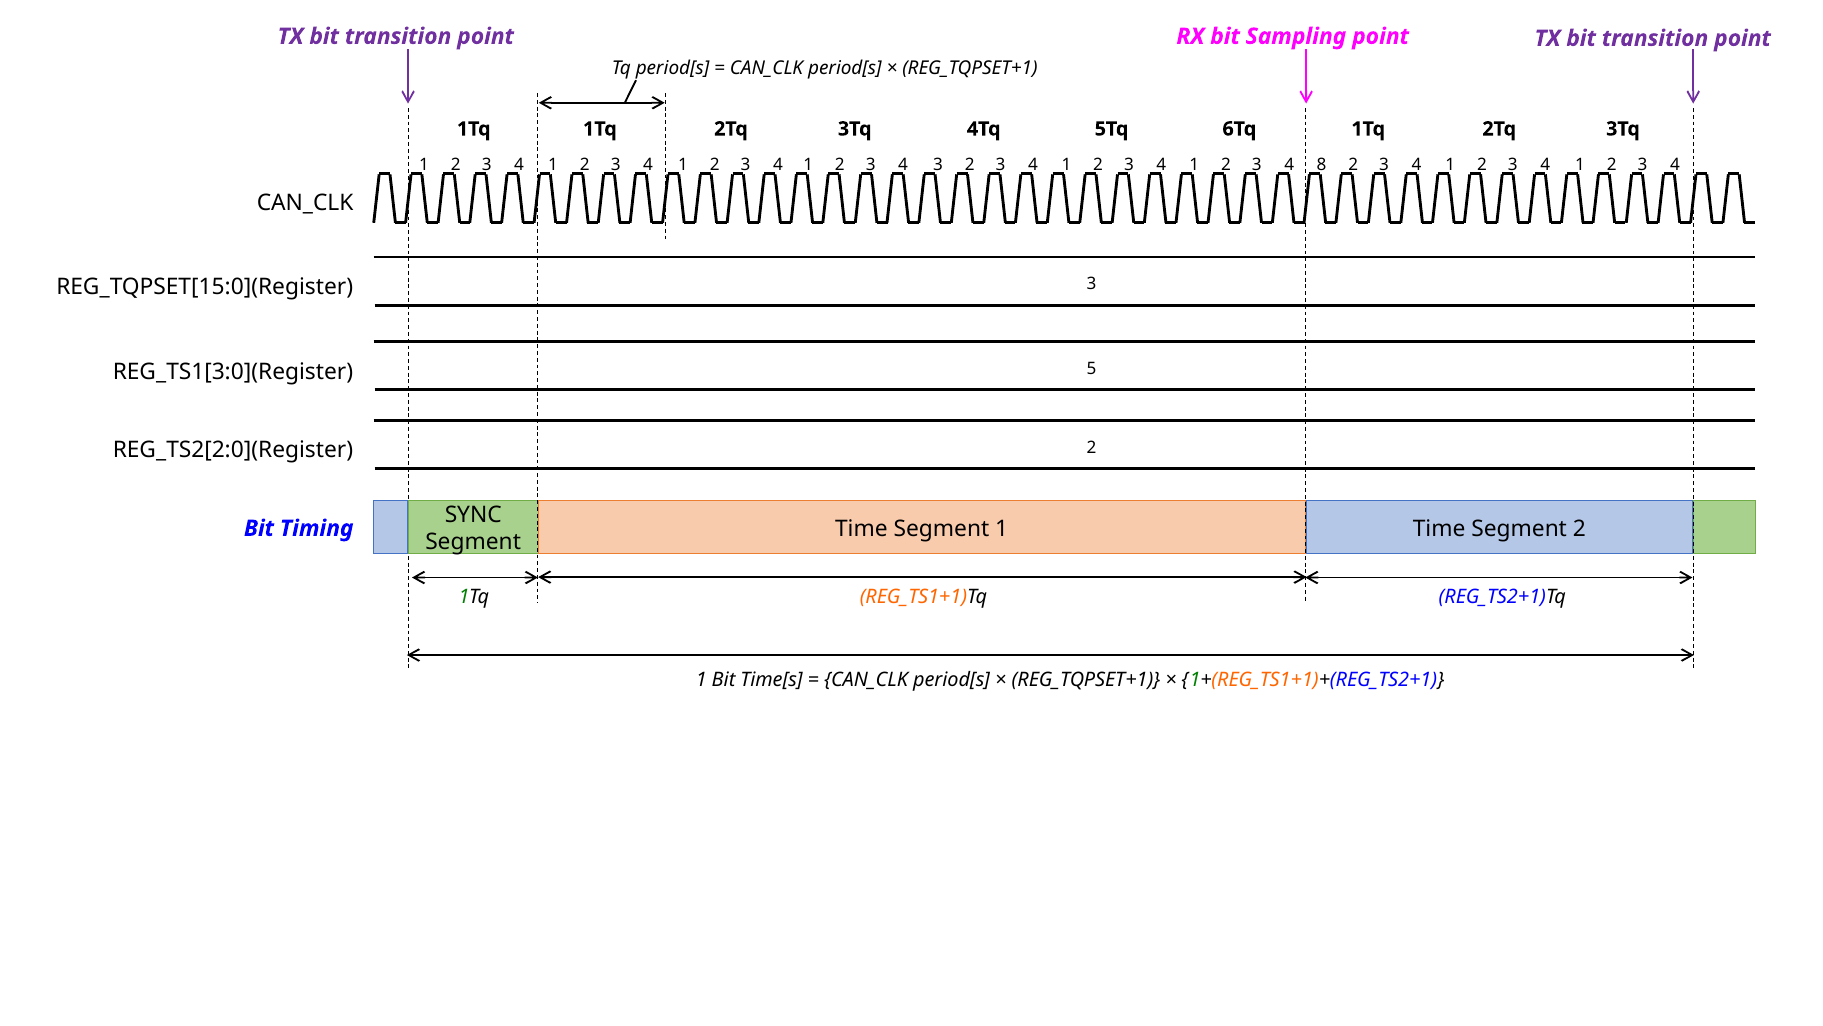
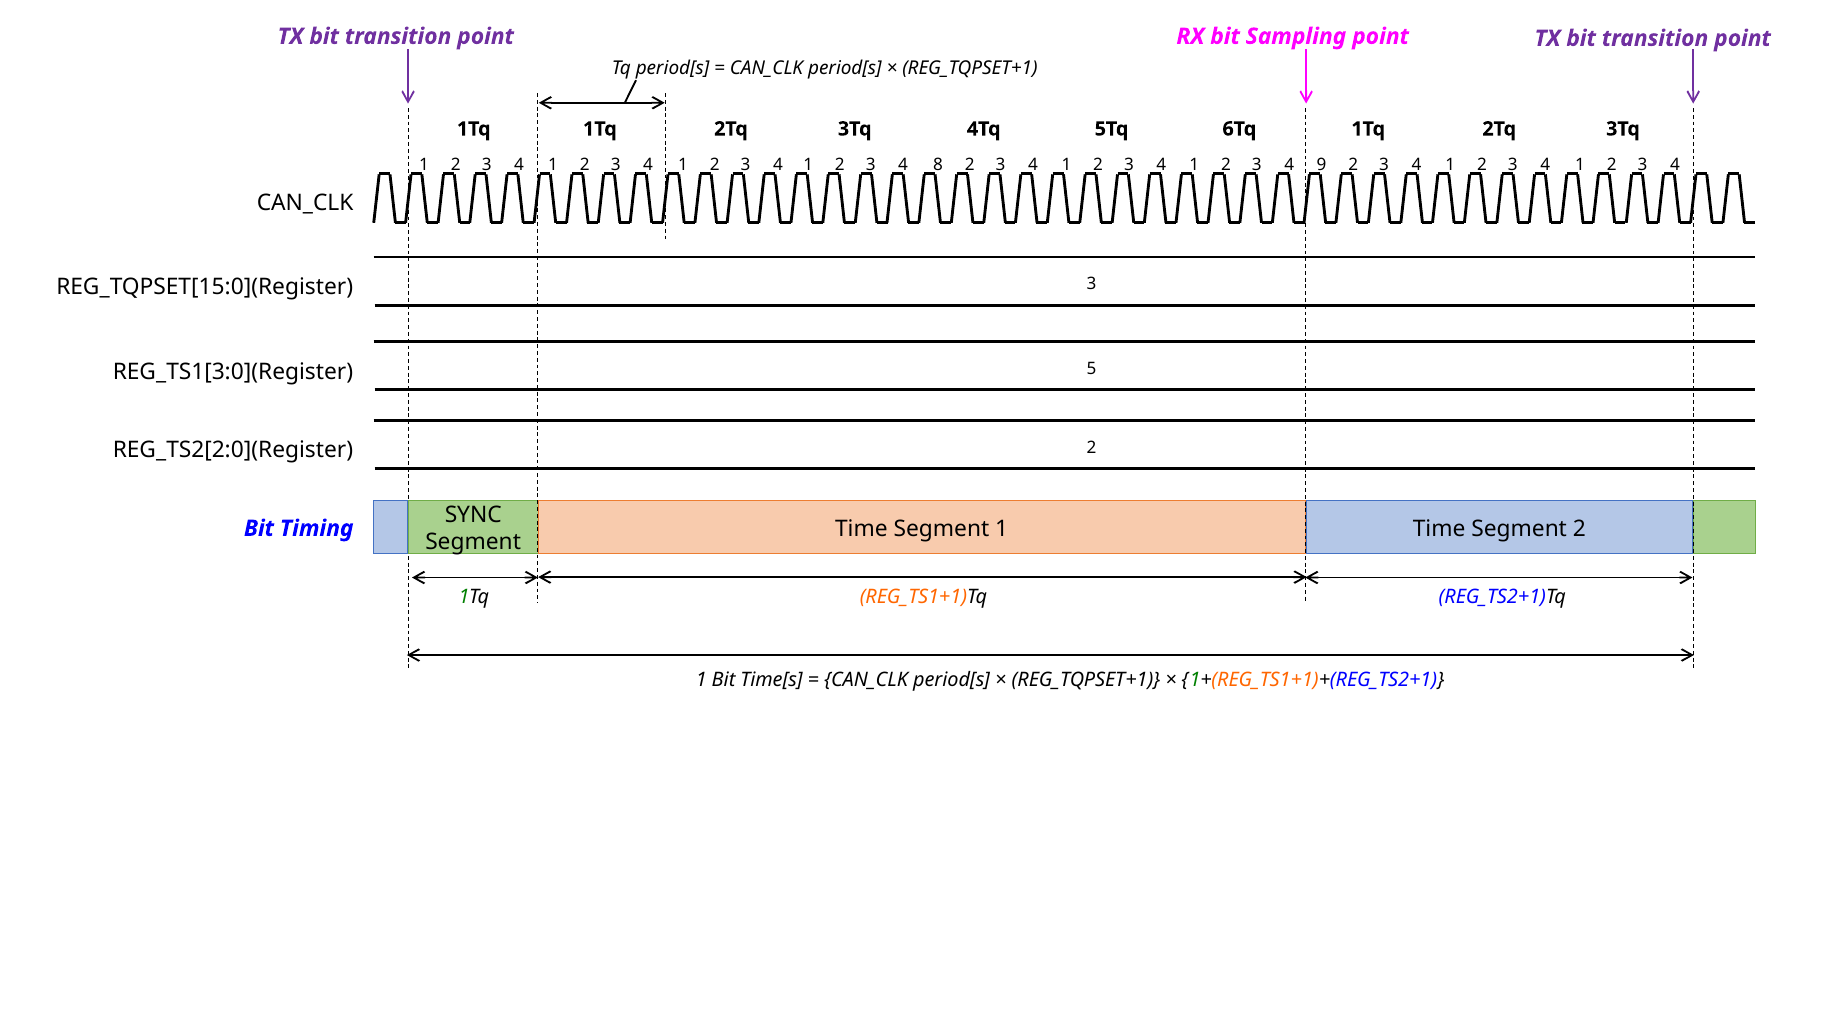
4 3: 3 -> 8 (938, 165)
8: 8 -> 9 (1322, 165)
